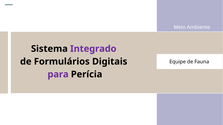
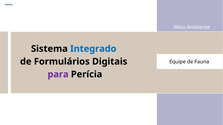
Integrado colour: purple -> blue (93, 49)
